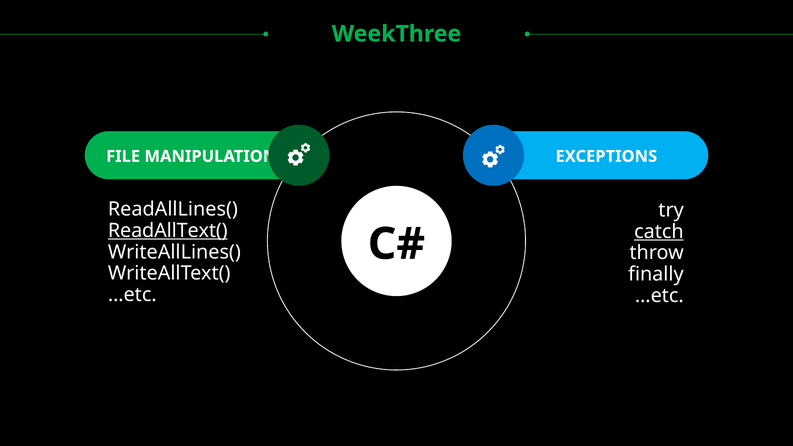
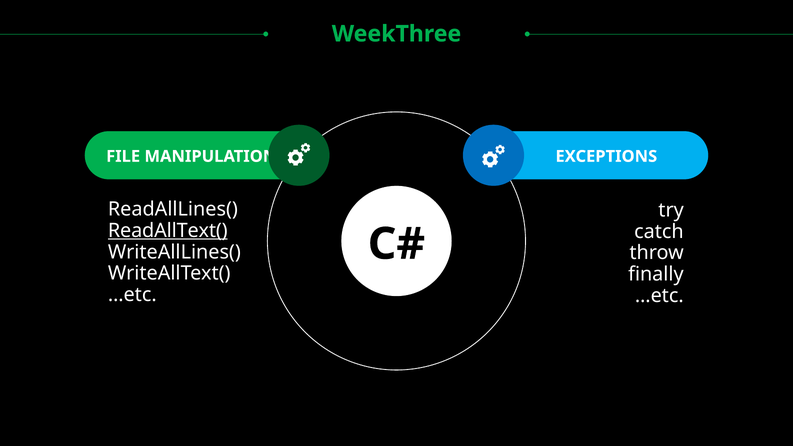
catch underline: present -> none (659, 232)
